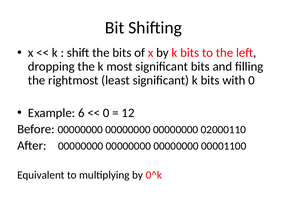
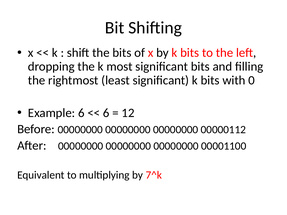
0: 0 -> 6 (106, 113)
02000110: 02000110 -> 00000112 (223, 130)
0^k: 0^k -> 7^k (154, 175)
